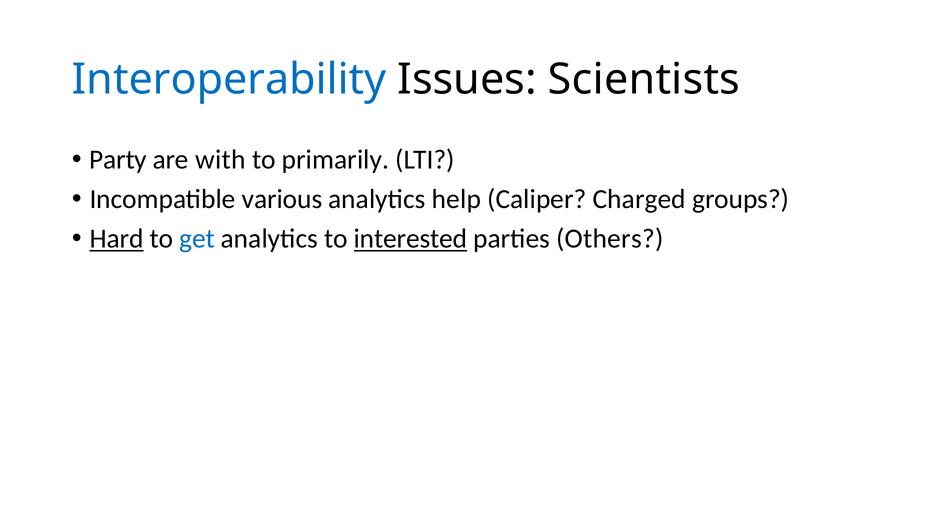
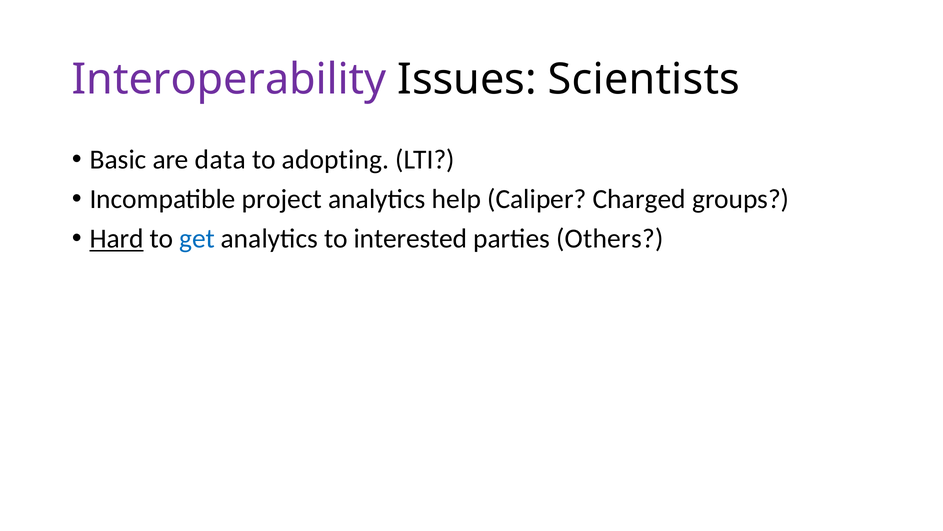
Interoperability colour: blue -> purple (229, 79)
Party: Party -> Basic (118, 159)
with: with -> data (220, 159)
primarily: primarily -> adopting (335, 159)
various: various -> project (282, 199)
interested underline: present -> none (411, 239)
